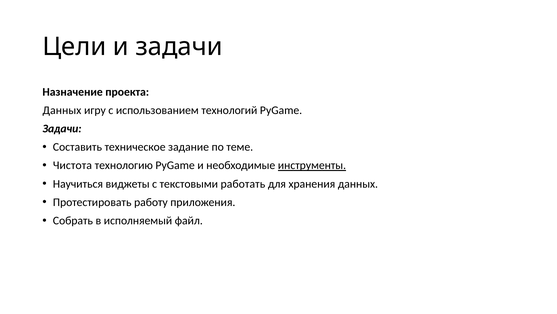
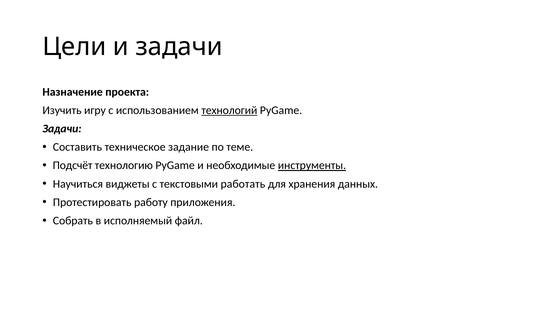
Данных: Данных -> Изучить (62, 110)
технологий underline: none -> present (229, 110)
Чистота: Чистота -> Подсчёт (73, 165)
